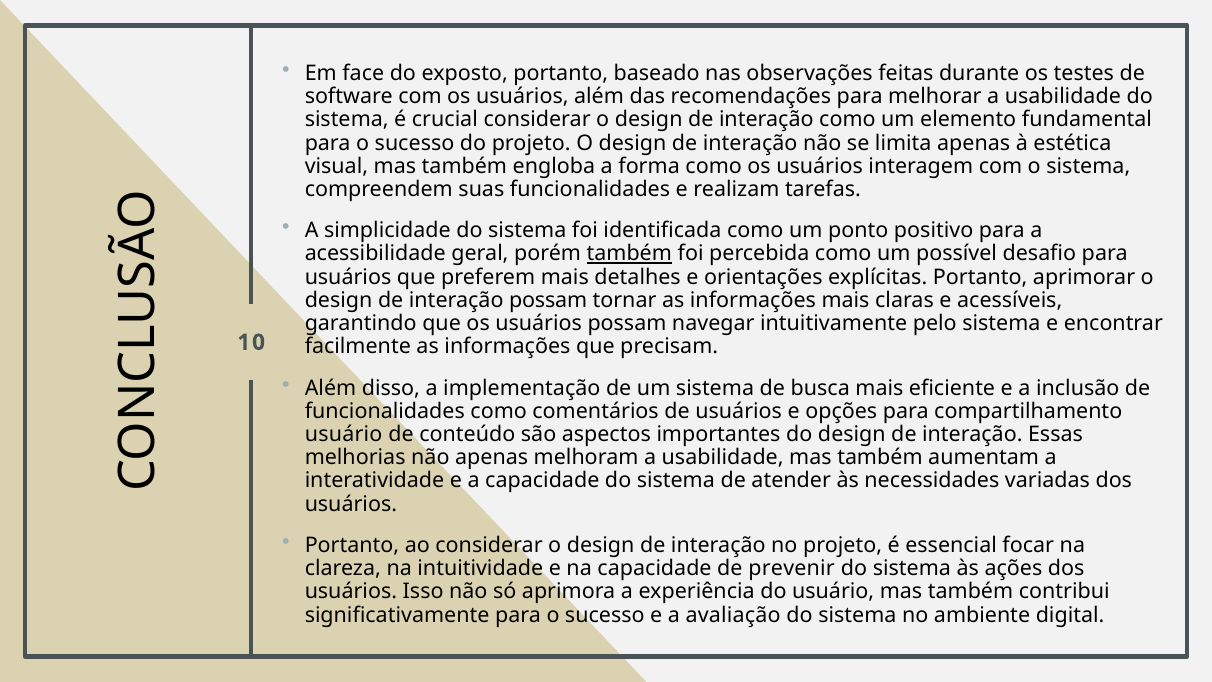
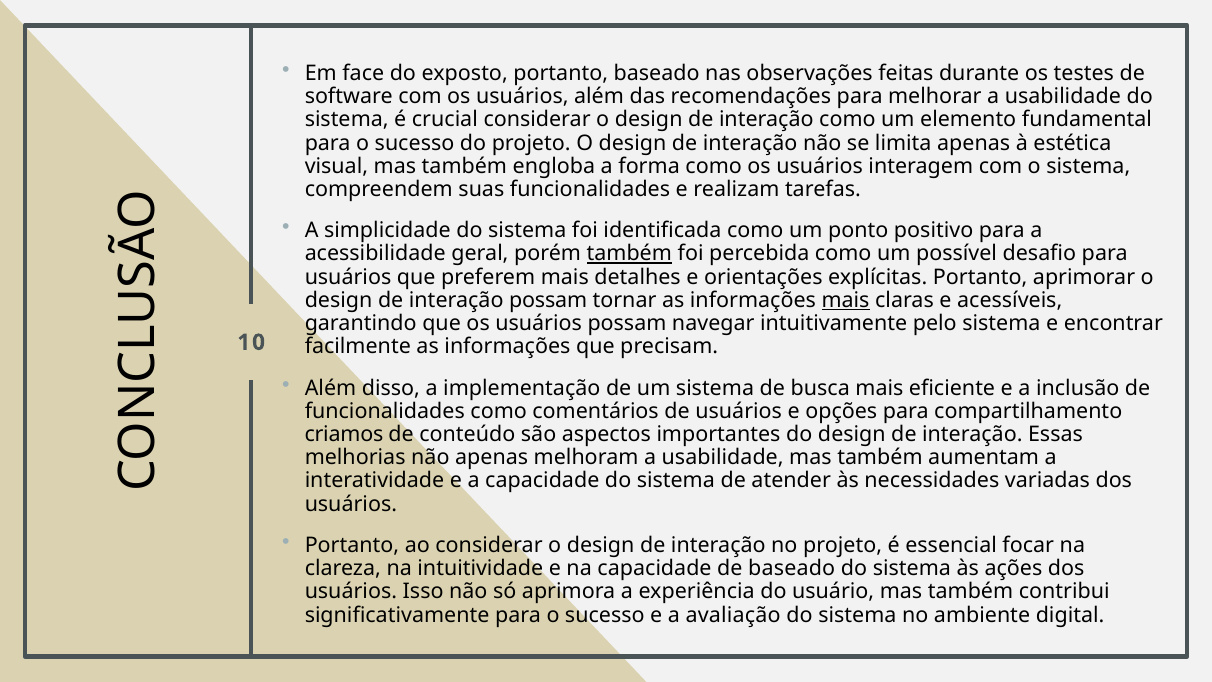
mais underline: none -> present (846, 300)
usuário: usuário -> criamos (344, 434)
de prevenir: prevenir -> baseado (792, 568)
